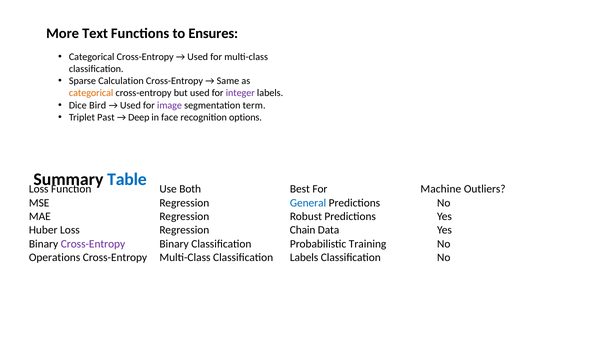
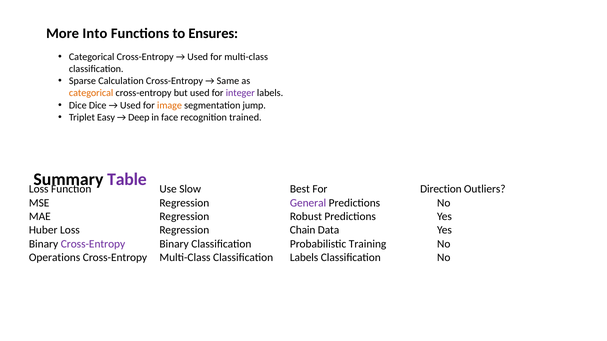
Text: Text -> Into (95, 34)
Dice Bird: Bird -> Dice (98, 105)
image colour: purple -> orange (170, 105)
term: term -> jump (254, 105)
Past: Past -> Easy (106, 118)
options: options -> trained (245, 118)
Table colour: blue -> purple (127, 180)
Both: Both -> Slow (190, 189)
Machine: Machine -> Direction (441, 189)
General colour: blue -> purple (308, 203)
